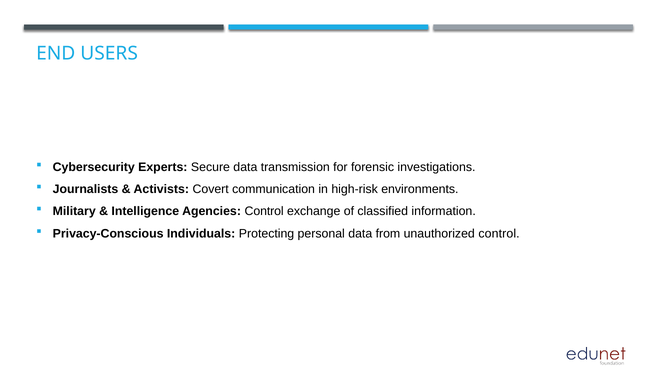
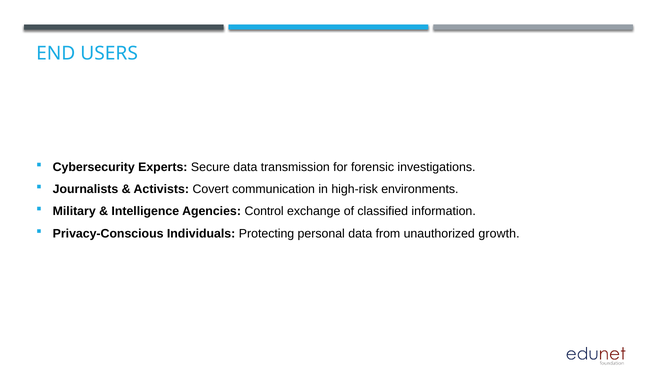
unauthorized control: control -> growth (499, 234)
